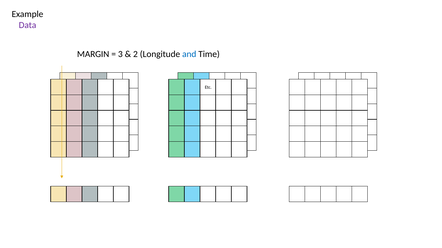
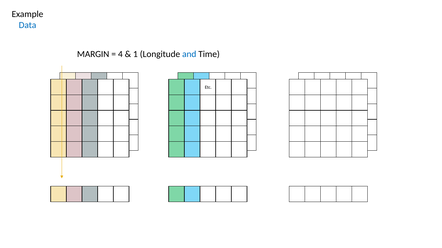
Data colour: purple -> blue (28, 25)
3: 3 -> 4 (120, 54)
2: 2 -> 1 (135, 54)
